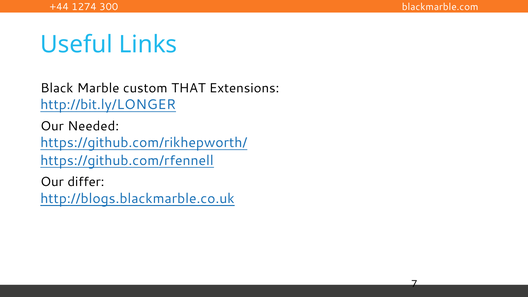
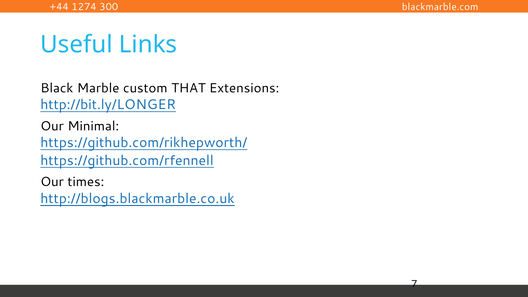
Needed: Needed -> Minimal (93, 126)
differ: differ -> times (86, 182)
